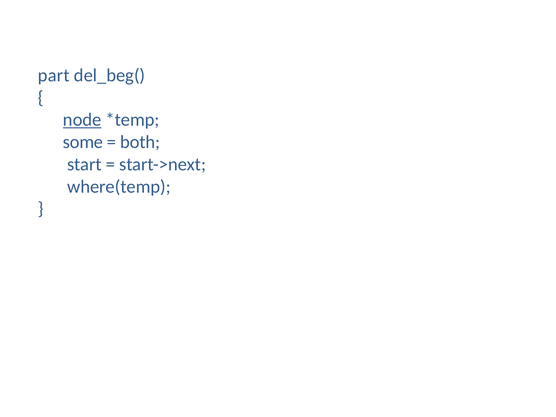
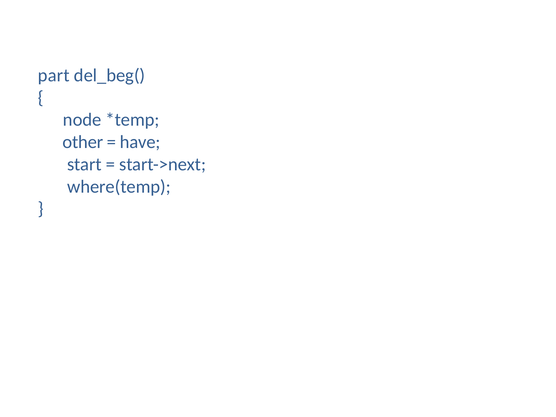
node underline: present -> none (82, 120)
some: some -> other (83, 142)
both: both -> have (140, 142)
